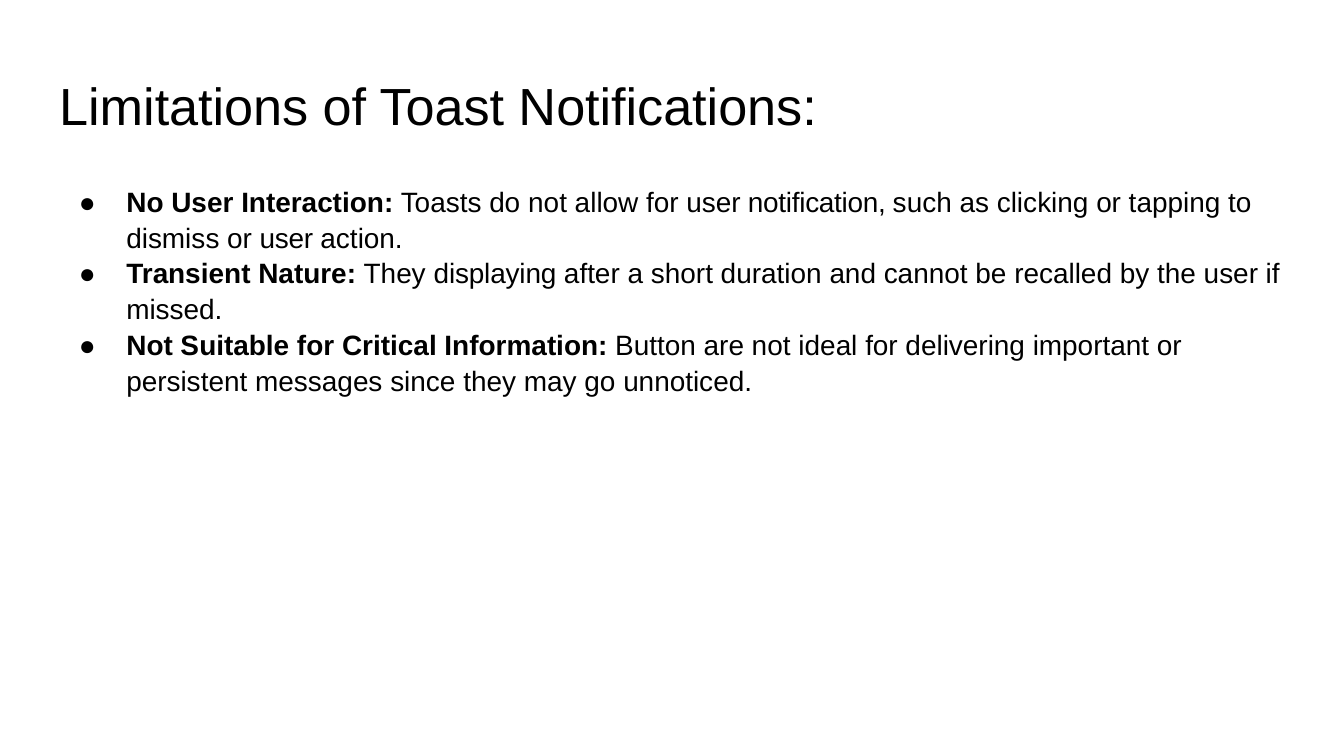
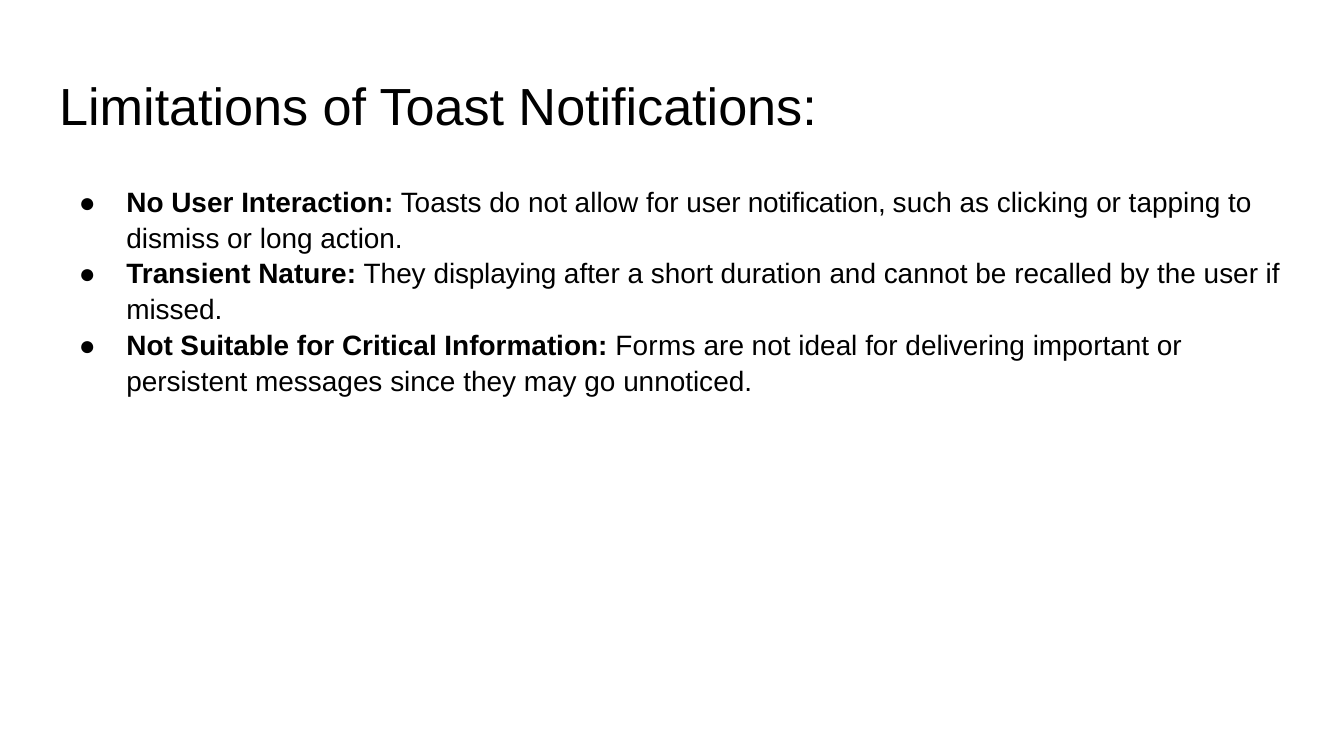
or user: user -> long (286, 239)
Button: Button -> Forms (655, 346)
